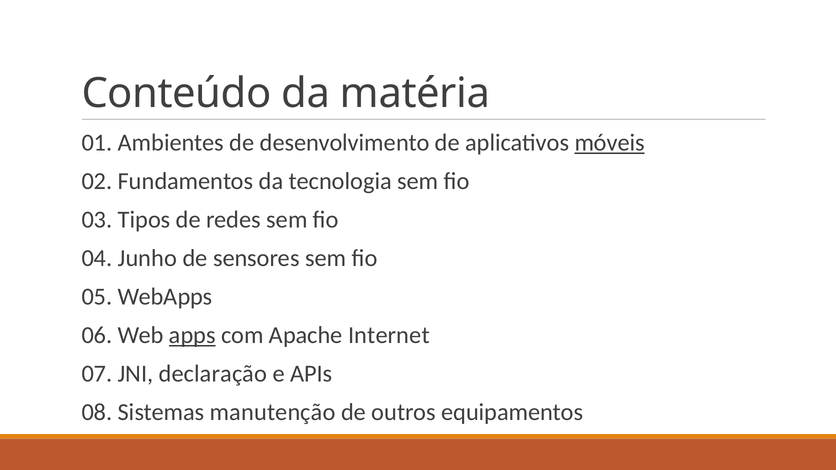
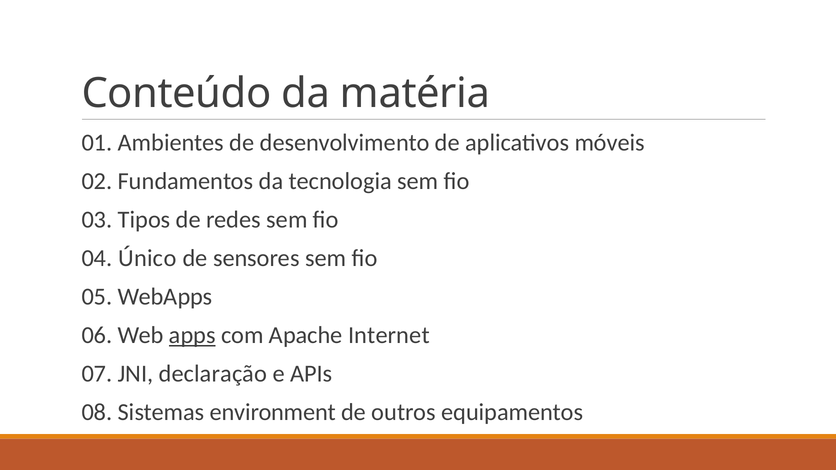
móveis underline: present -> none (610, 143)
Junho: Junho -> Único (147, 258)
manutenção: manutenção -> environment (273, 412)
